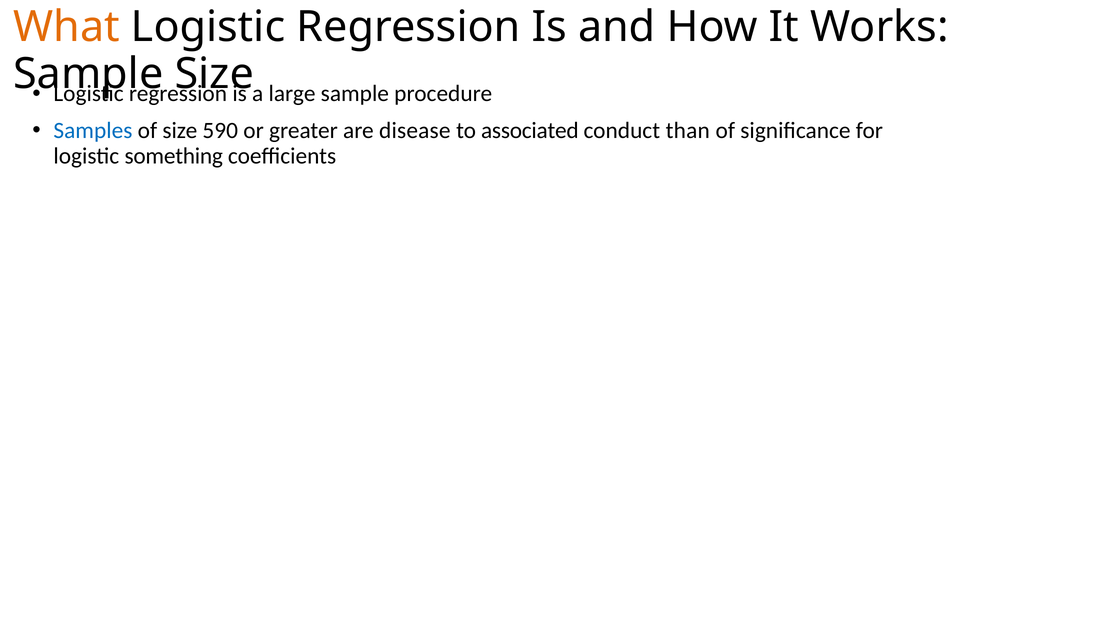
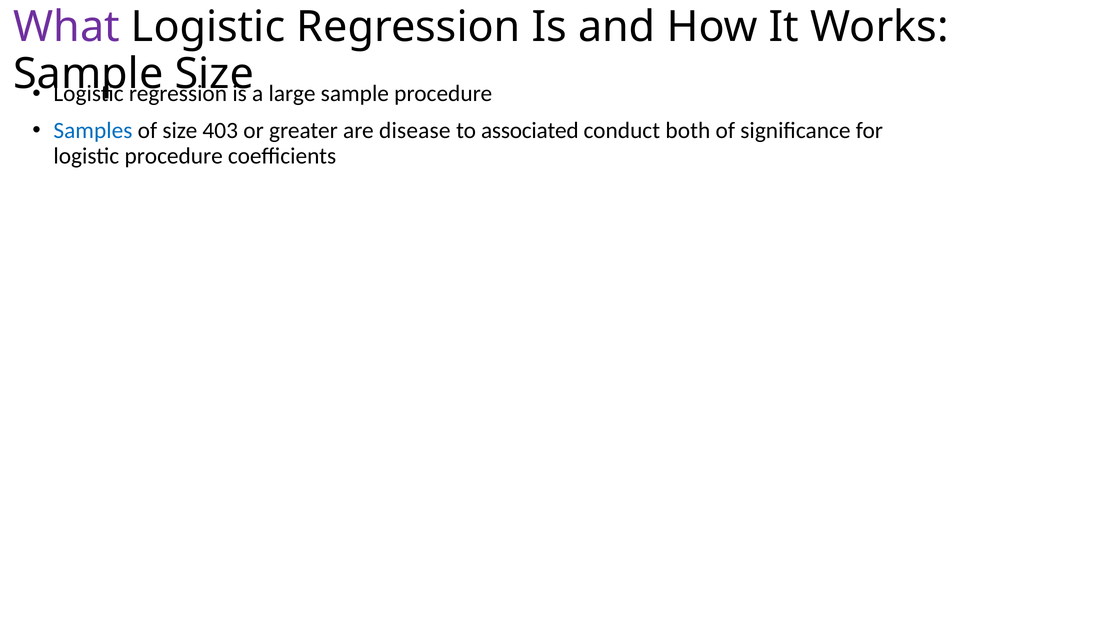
What colour: orange -> purple (67, 27)
590: 590 -> 403 (220, 131)
than: than -> both (688, 131)
logistic something: something -> procedure (174, 156)
